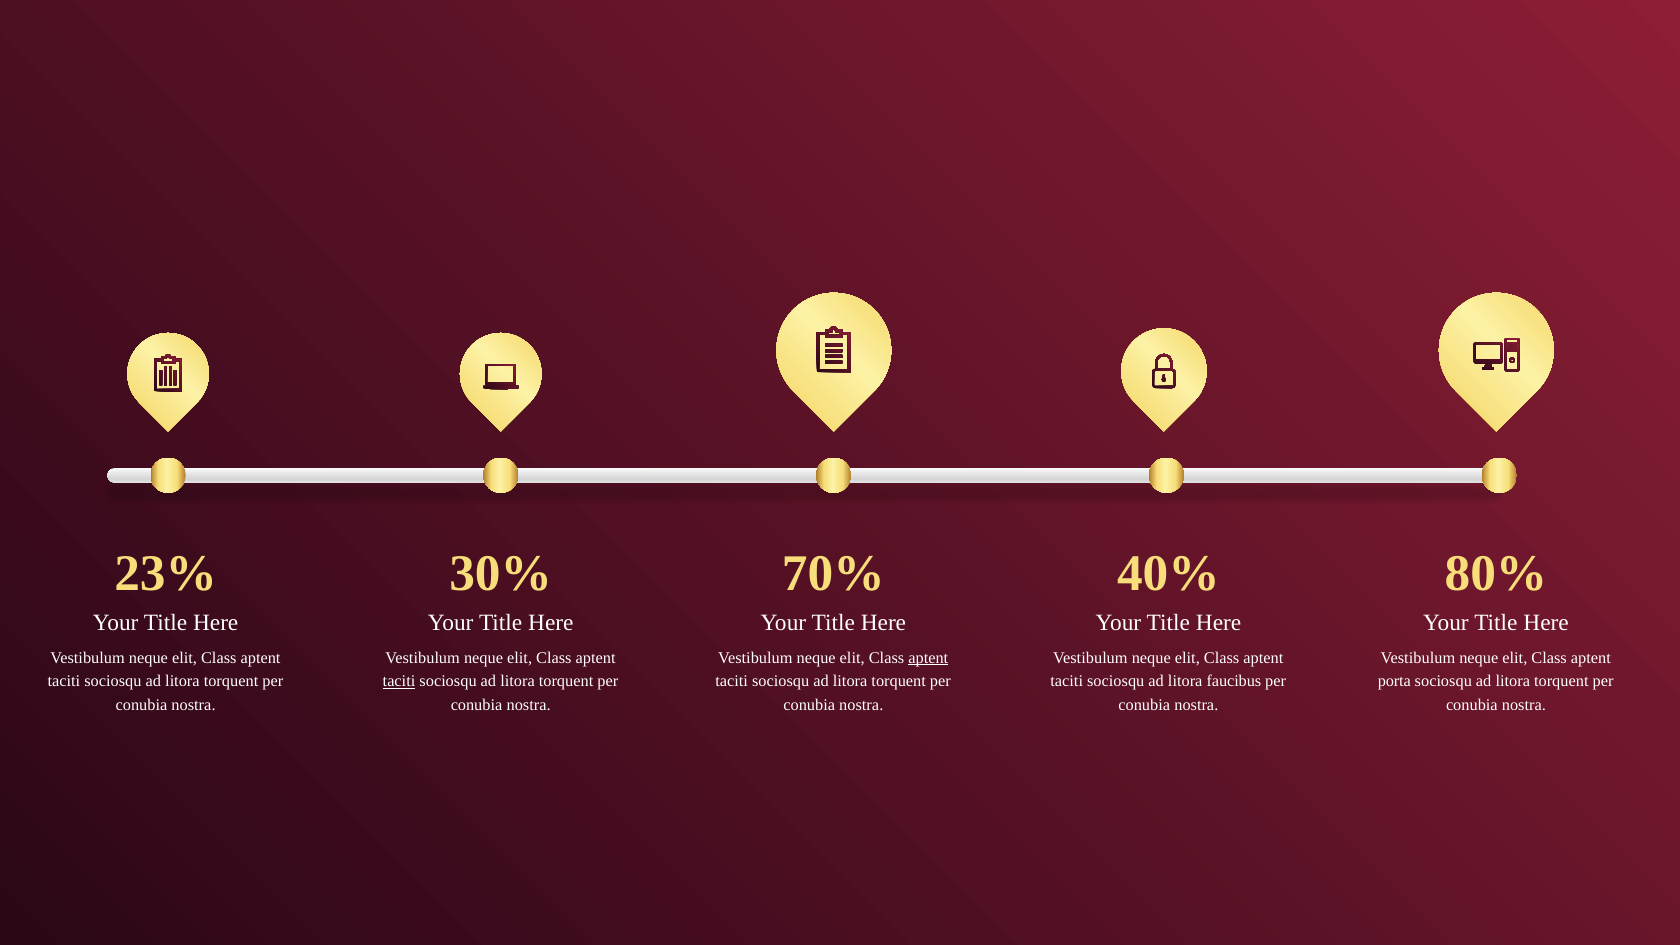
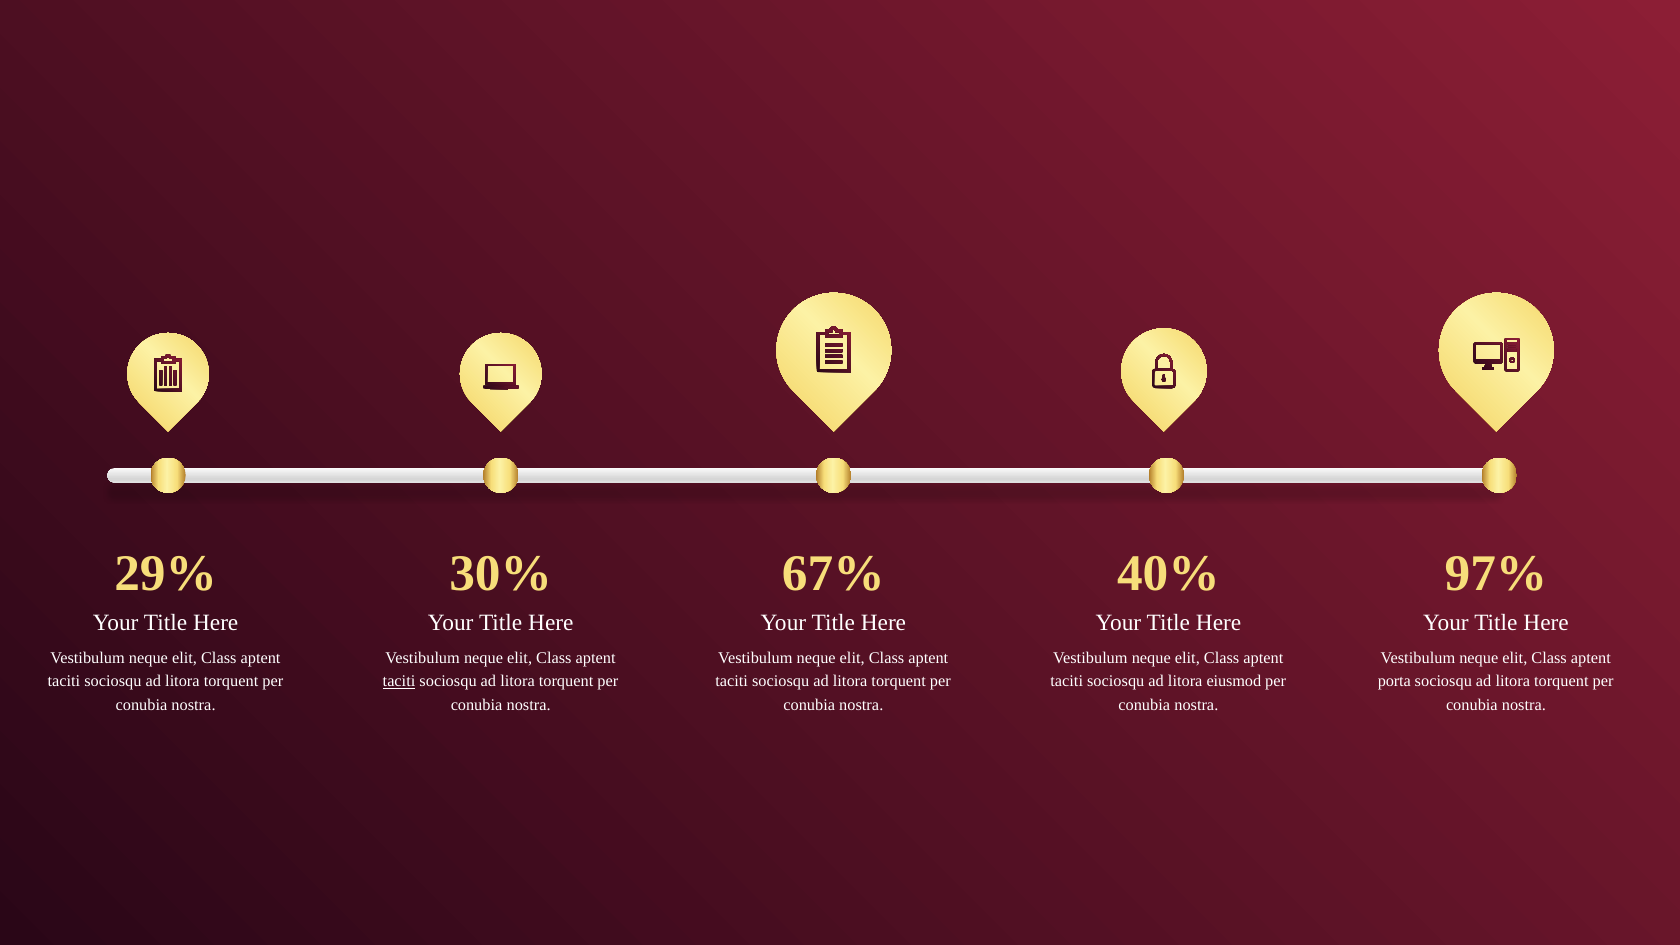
23%: 23% -> 29% (166, 573)
70%: 70% -> 67% (833, 573)
80%: 80% -> 97% (1496, 573)
aptent underline: present -> none (928, 658)
faucibus: faucibus -> eiusmod (1234, 681)
